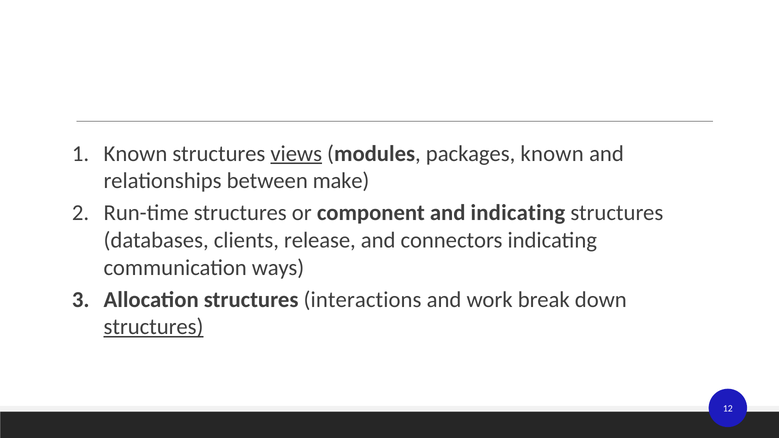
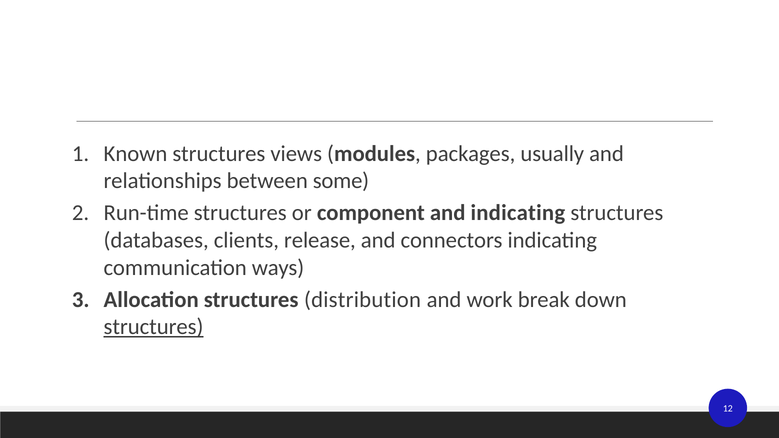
views underline: present -> none (296, 154)
packages known: known -> usually (552, 154)
make: make -> some (341, 181)
interactions: interactions -> distribution (362, 300)
